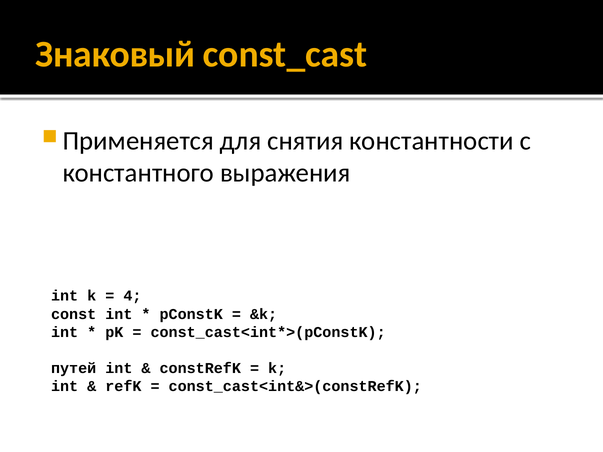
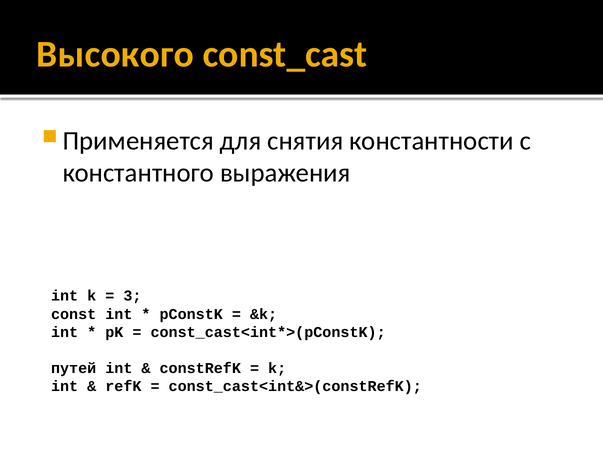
Знаковый: Знаковый -> Высокого (115, 54)
4: 4 -> 3 (132, 296)
